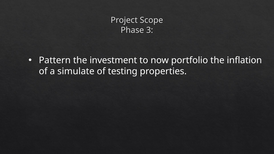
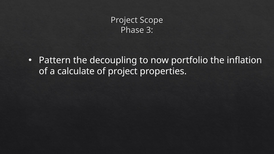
investment: investment -> decoupling (113, 60)
simulate: simulate -> calculate (76, 71)
of testing: testing -> project (123, 71)
